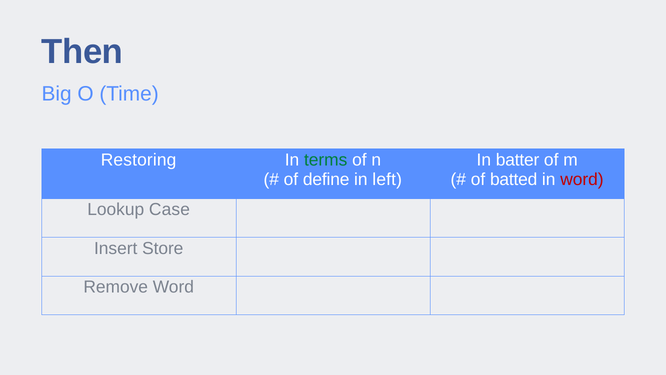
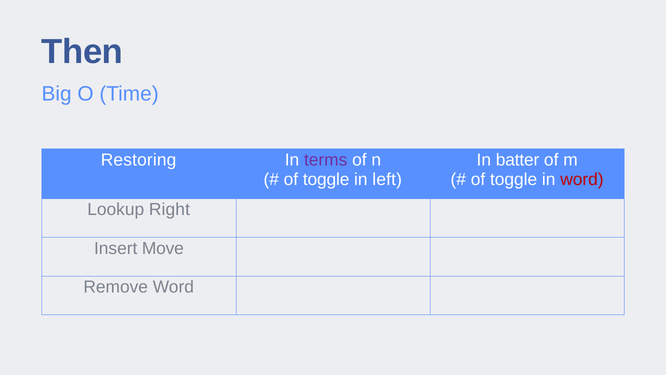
terms colour: green -> purple (326, 160)
define: define -> toggle (326, 179)
batted: batted -> toggle (514, 179)
Case: Case -> Right (169, 209)
Store: Store -> Move (163, 248)
